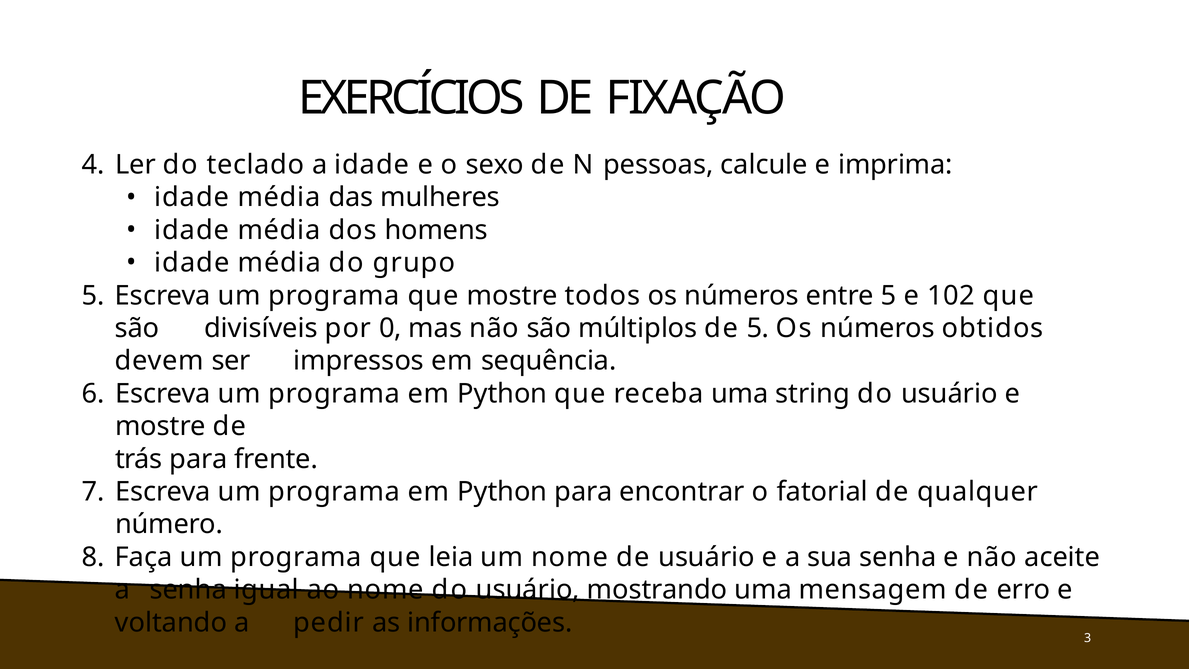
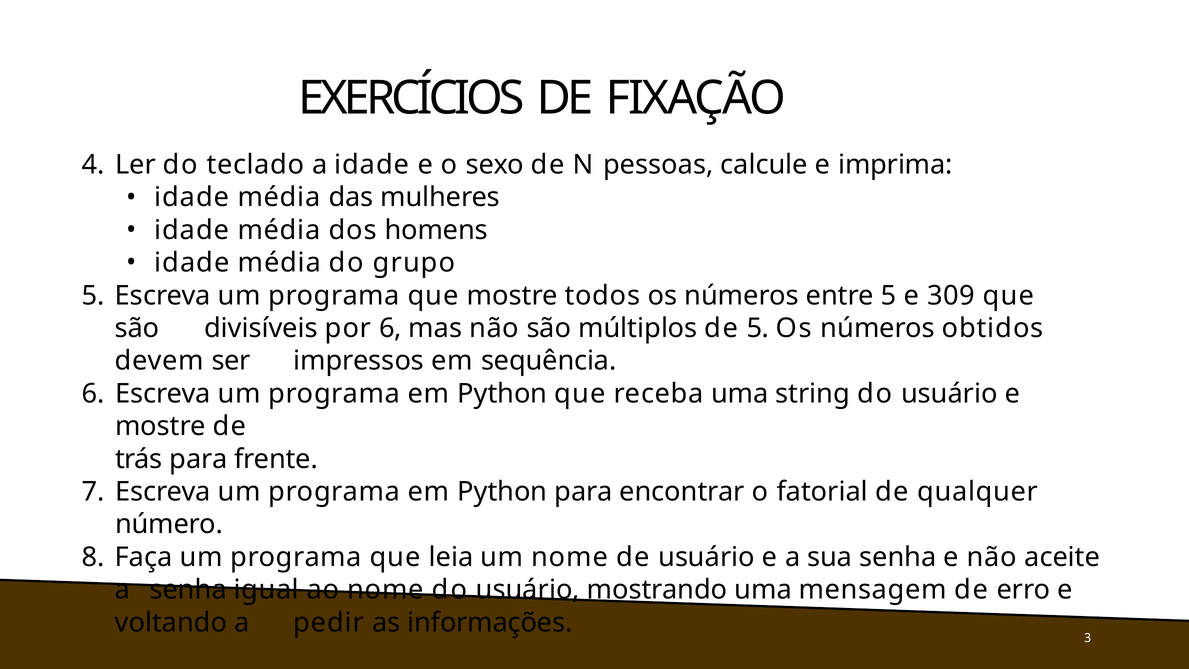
102: 102 -> 309 (951, 295)
por 0: 0 -> 6 (390, 328)
